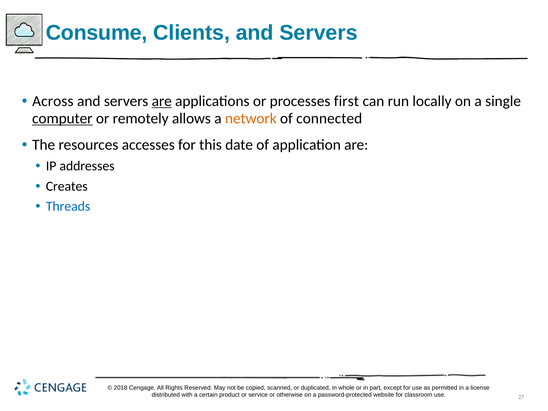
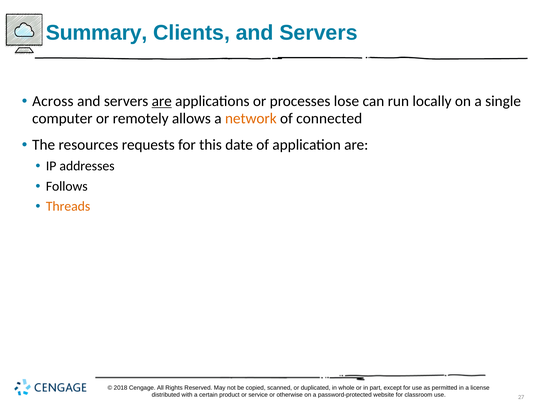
Consume: Consume -> Summary (97, 33)
first: first -> lose (346, 101)
computer underline: present -> none (62, 118)
accesses: accesses -> requests (148, 145)
Creates: Creates -> Follows (67, 186)
Threads colour: blue -> orange (68, 206)
